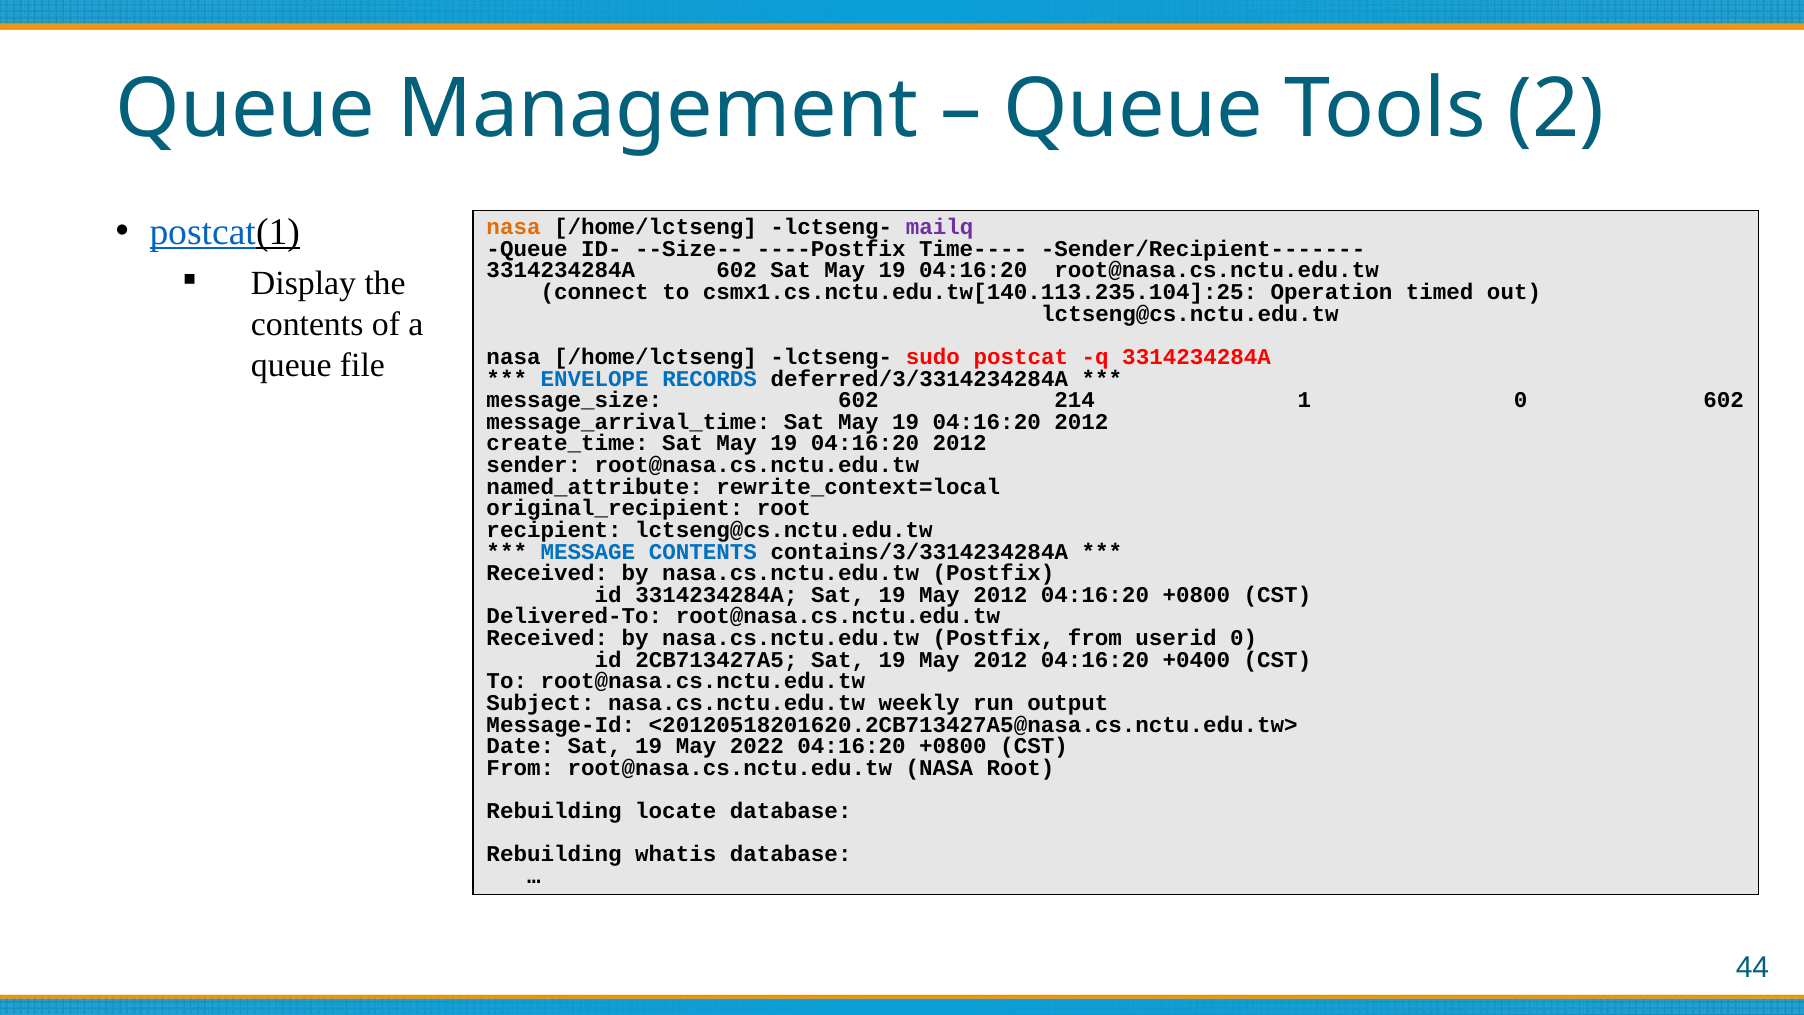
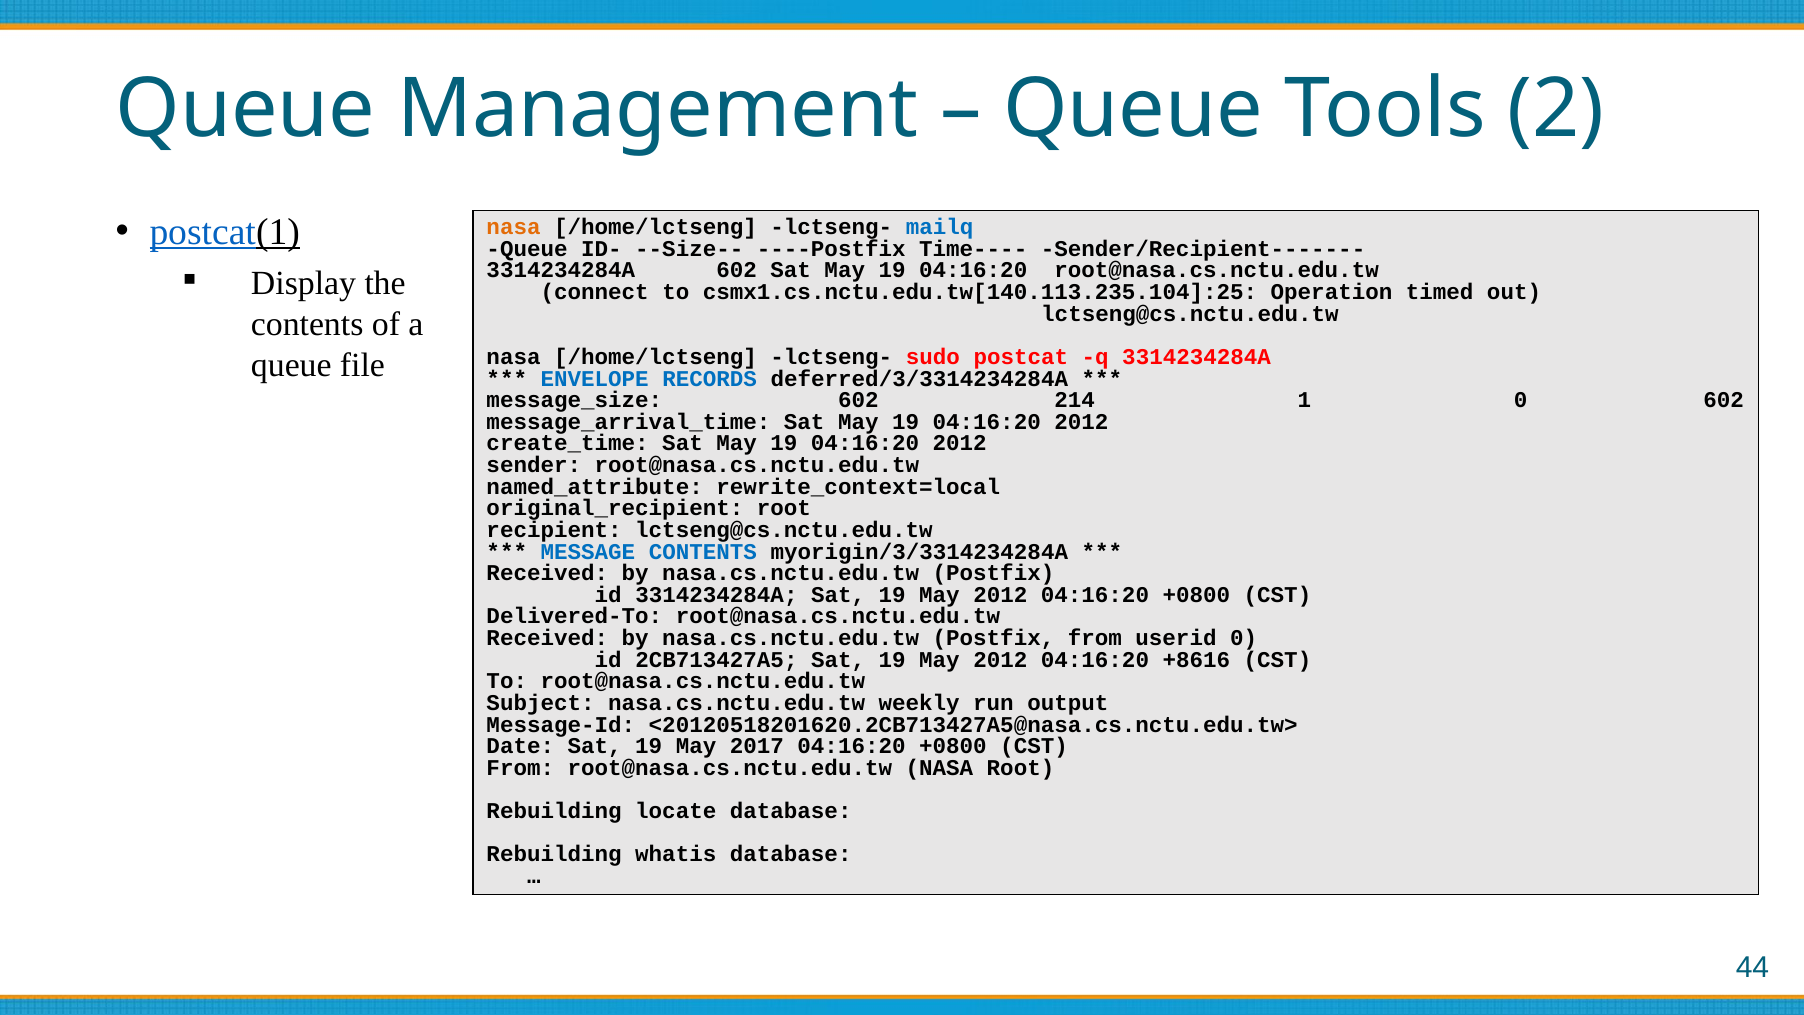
mailq colour: purple -> blue (940, 227)
contains/3/3314234284A: contains/3/3314234284A -> myorigin/3/3314234284A (919, 551)
+0400: +0400 -> +8616 (1196, 660)
2022: 2022 -> 2017 (757, 746)
